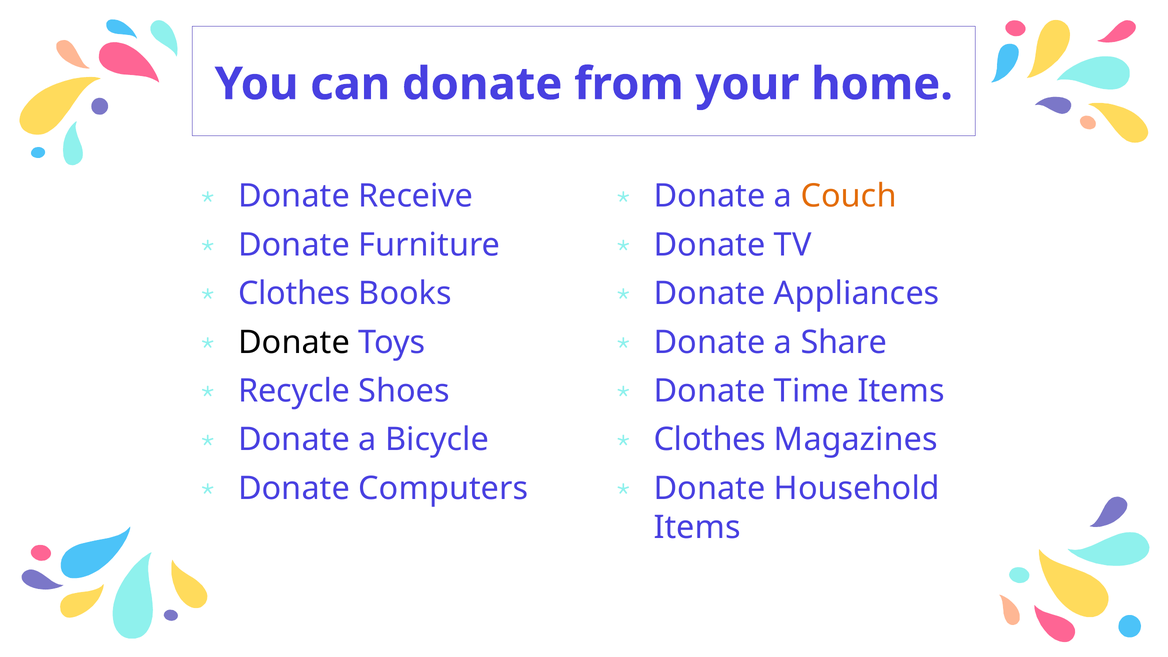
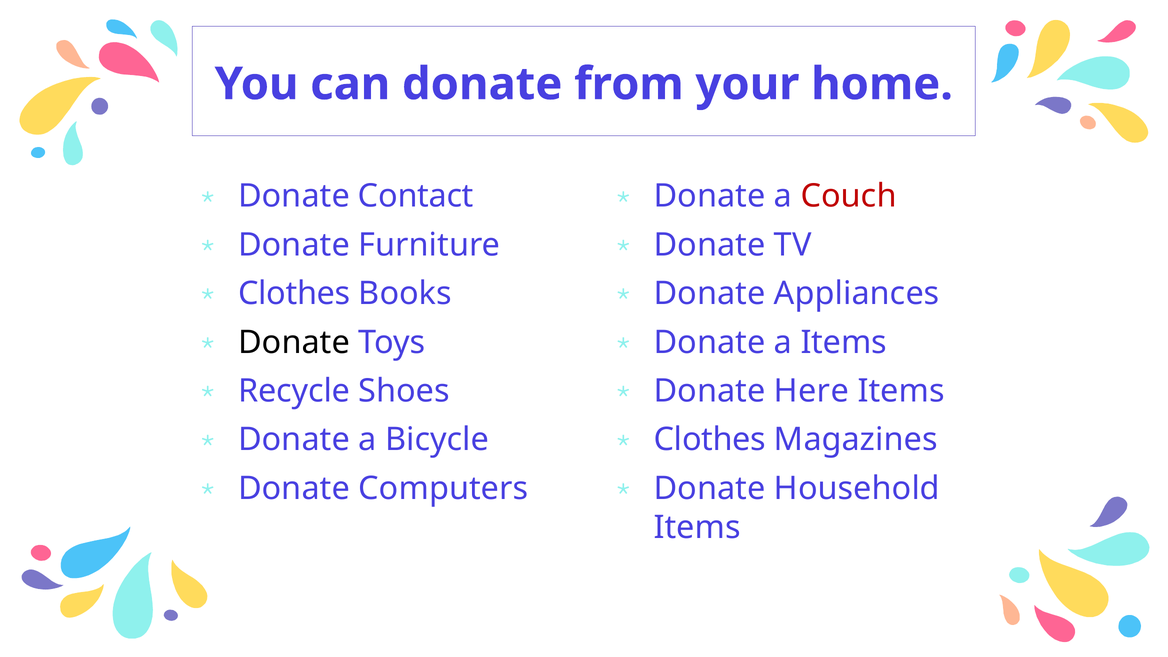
Receive: Receive -> Contact (416, 196)
Couch colour: orange -> red (849, 196)
a Share: Share -> Items (844, 342)
Time: Time -> Here (811, 391)
